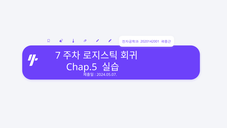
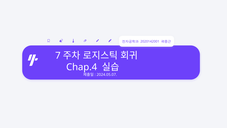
Chap.5: Chap.5 -> Chap.4 (82, 67)
